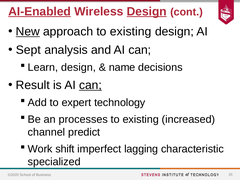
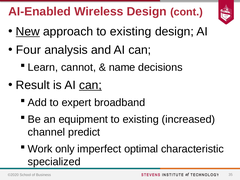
AI-Enabled underline: present -> none (40, 11)
Design underline: present -> none (147, 11)
Sept: Sept -> Four (28, 50)
design: design -> cannot (79, 67)
technology: technology -> broadband (120, 103)
processes: processes -> equipment (83, 119)
shift: shift -> only (65, 149)
lagging: lagging -> optimal (141, 149)
